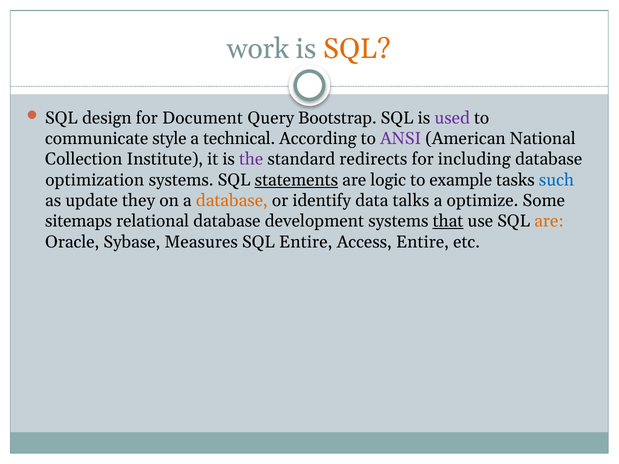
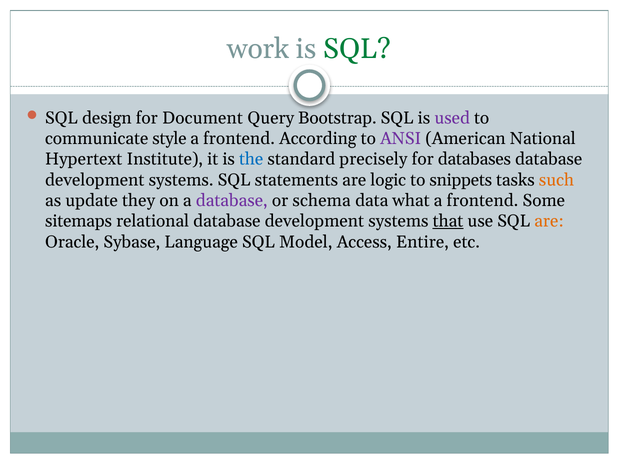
SQL colour: orange -> green (357, 49)
technical: technical -> frontend (239, 139)
Collection: Collection -> Hypertext (84, 159)
the colour: purple -> blue (251, 159)
redirects: redirects -> precisely (373, 159)
including: including -> databases (474, 159)
optimization: optimization -> development (95, 180)
statements underline: present -> none (296, 180)
example: example -> snippets (461, 180)
such colour: blue -> orange (556, 180)
database colour: orange -> purple (232, 201)
identify: identify -> schema (322, 201)
talks: talks -> what (411, 201)
optimize: optimize -> frontend (482, 201)
Measures: Measures -> Language (201, 242)
SQL Entire: Entire -> Model (306, 242)
